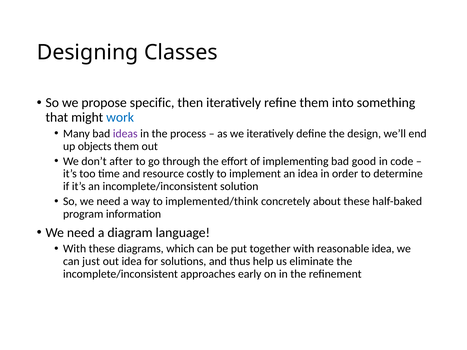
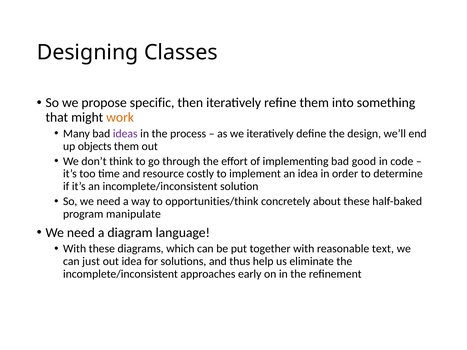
work colour: blue -> orange (120, 118)
after: after -> think (121, 161)
implemented/think: implemented/think -> opportunities/think (212, 202)
information: information -> manipulate (133, 214)
reasonable idea: idea -> text (383, 249)
